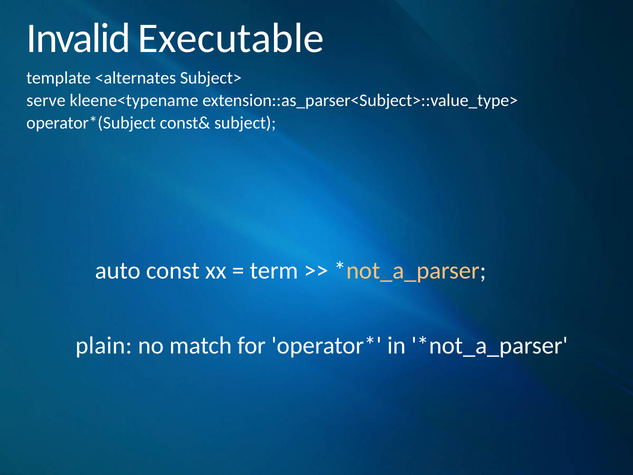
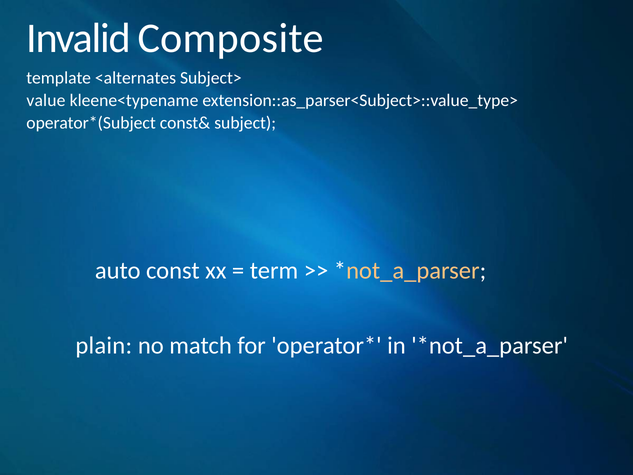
Executable: Executable -> Composite (231, 38)
serve: serve -> value (46, 100)
